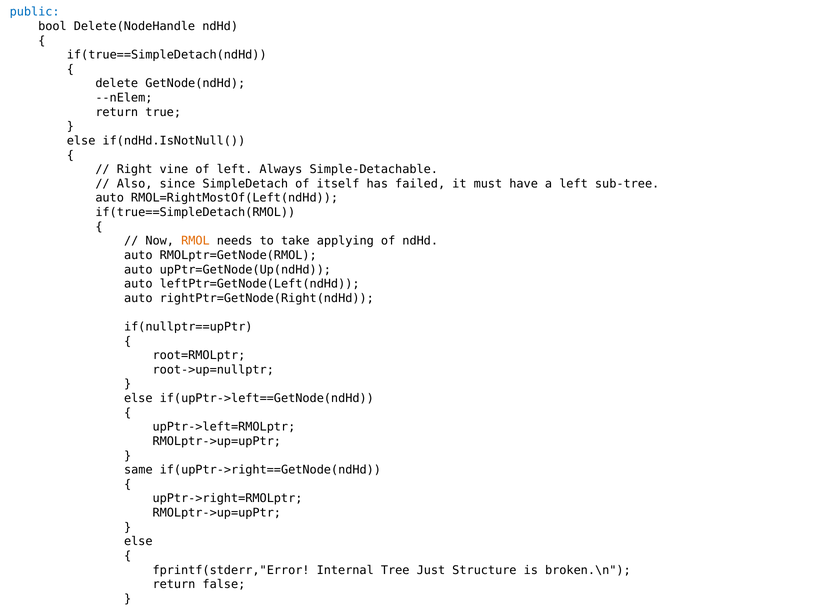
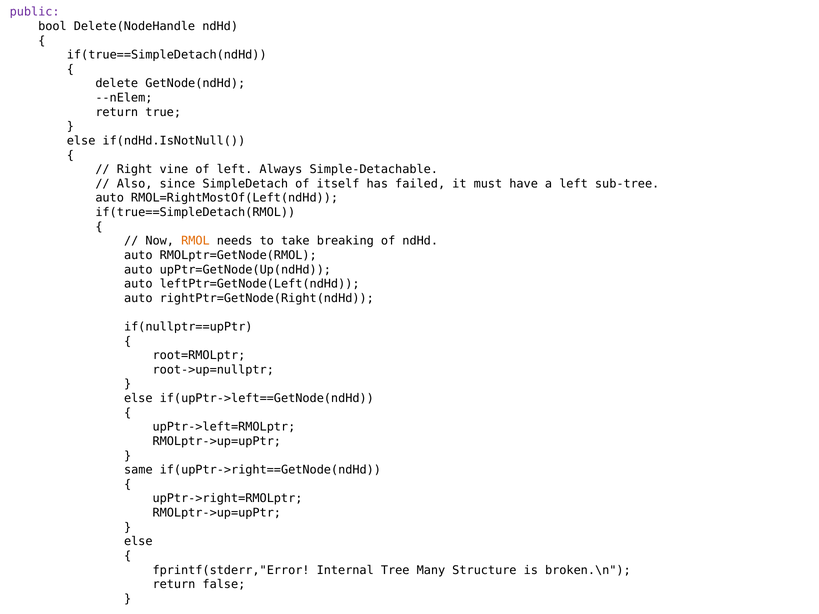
public colour: blue -> purple (35, 12)
applying: applying -> breaking (345, 241)
Just: Just -> Many (431, 570)
